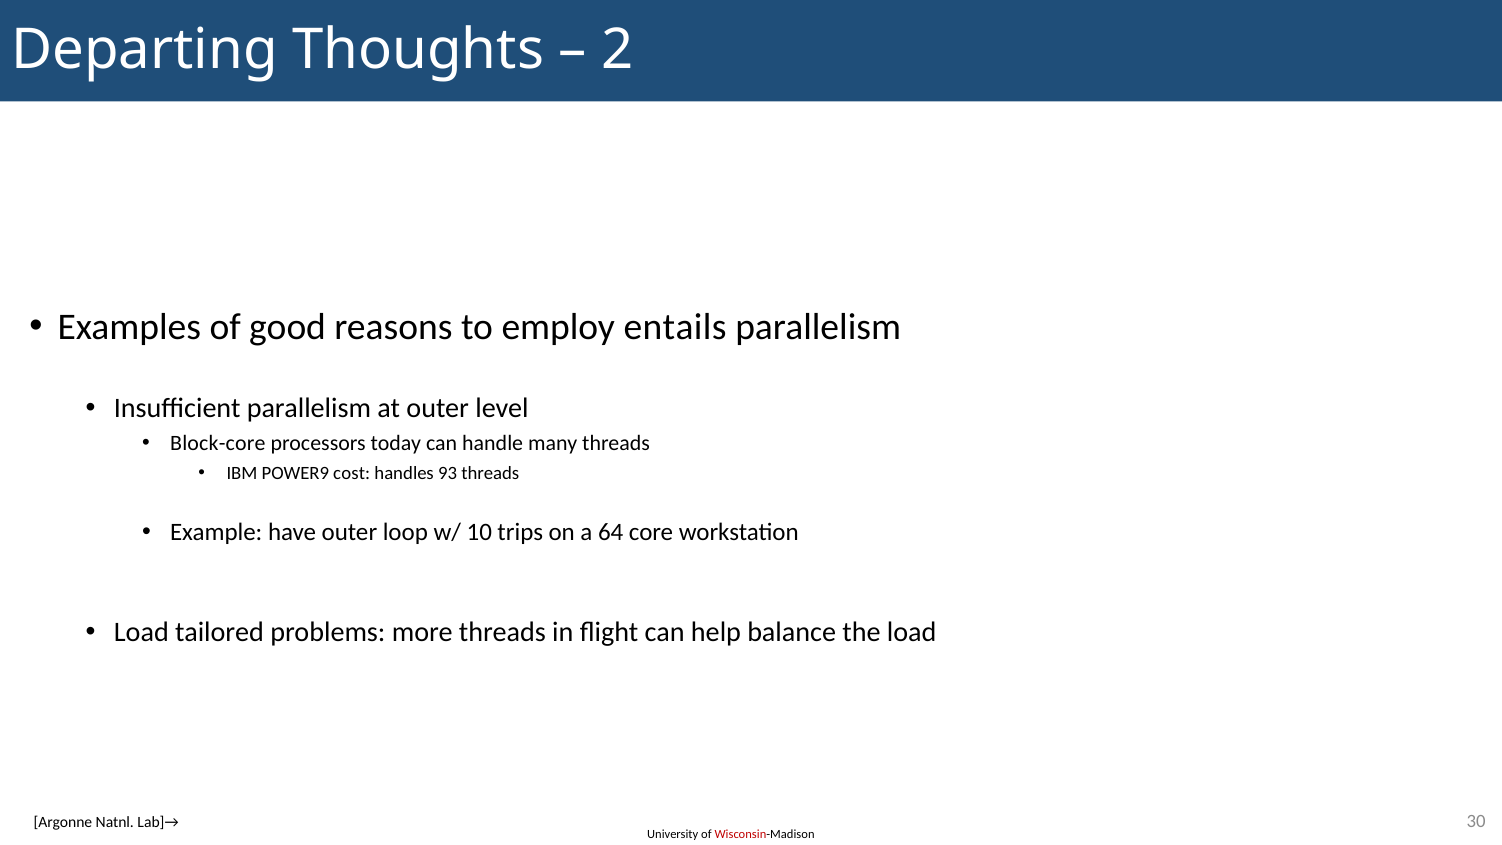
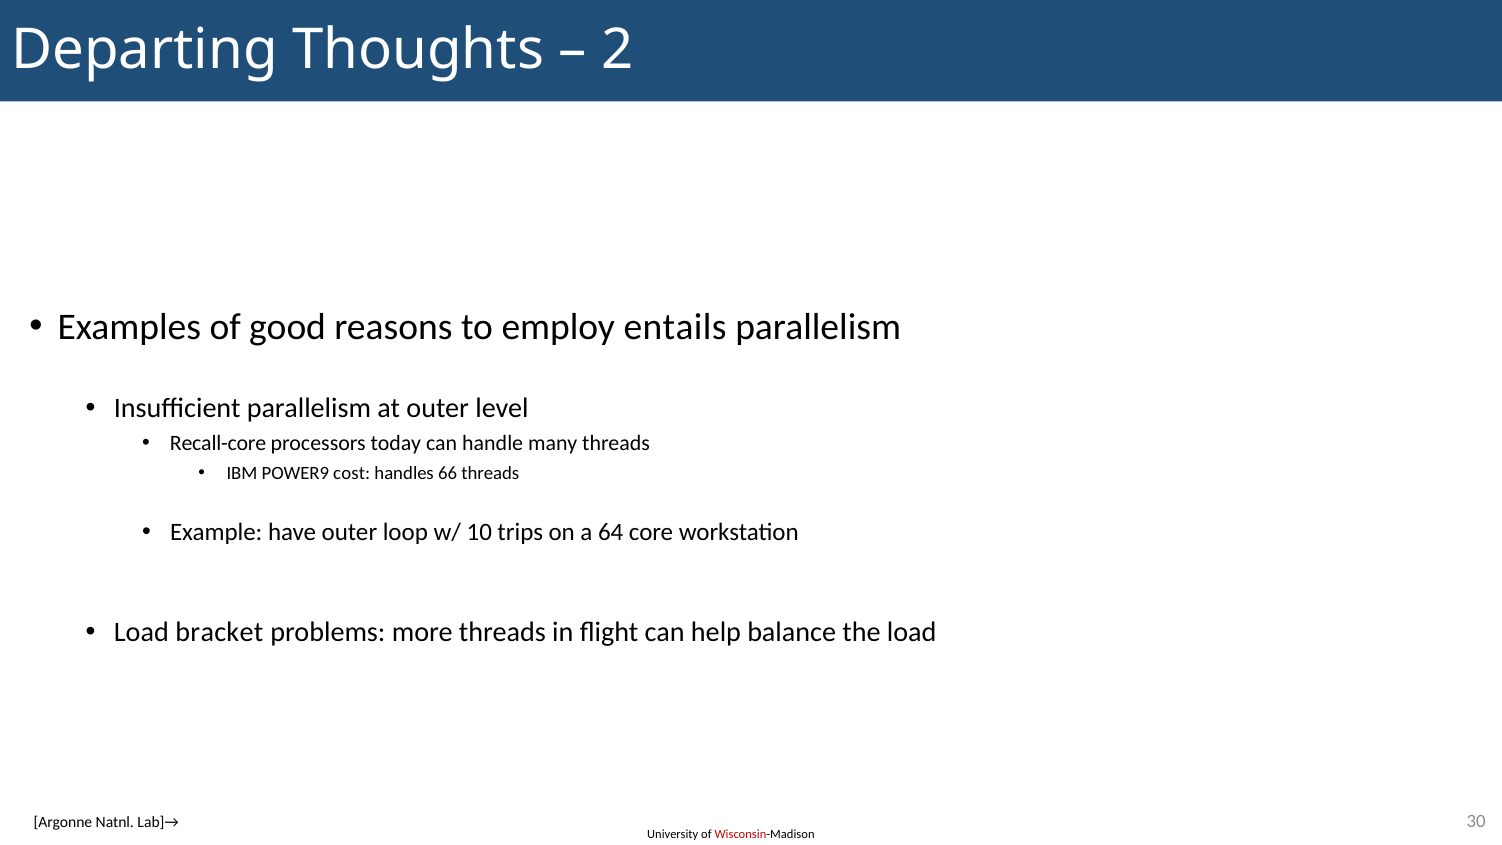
Block-core: Block-core -> Recall-core (218, 443)
93: 93 -> 66 (448, 473)
tailored: tailored -> bracket (219, 632)
